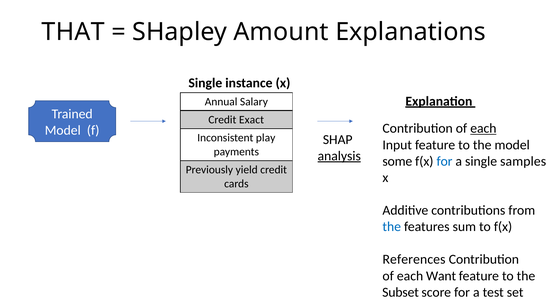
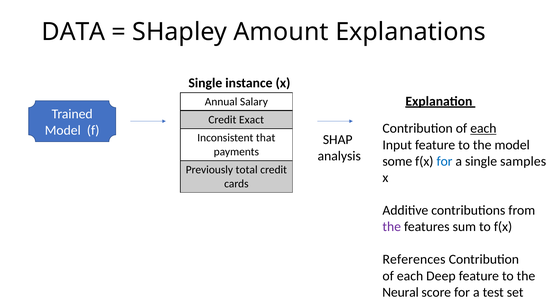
THAT: THAT -> DATA (73, 32)
play: play -> that (266, 138)
analysis underline: present -> none (339, 156)
yield: yield -> total (247, 170)
the colour: blue -> purple (392, 227)
Want: Want -> Deep (441, 276)
Subset: Subset -> Neural (401, 292)
